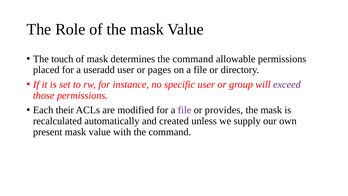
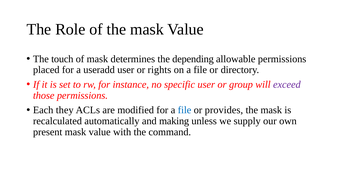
determines the command: command -> depending (193, 59)
pages: pages -> rights (159, 70)
their: their -> they (65, 110)
file colour: purple -> blue (185, 110)
created: created -> making (174, 121)
